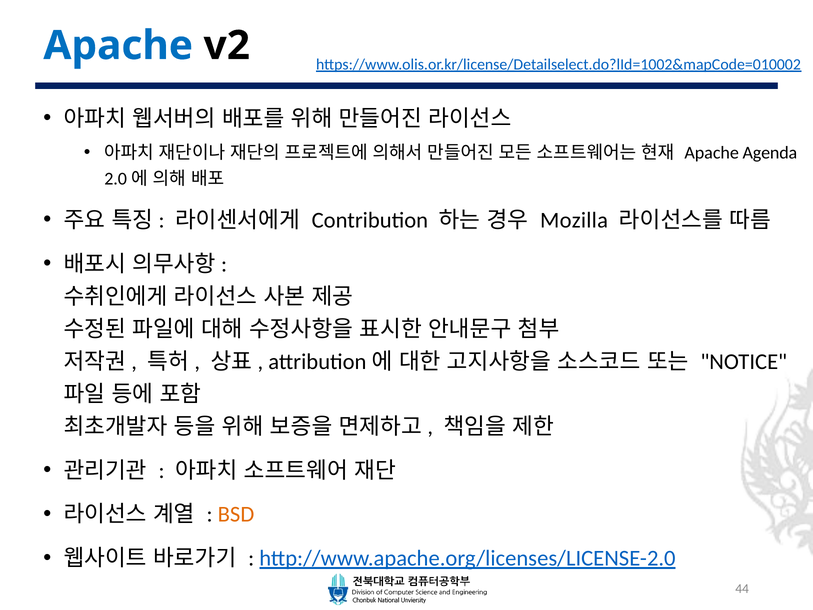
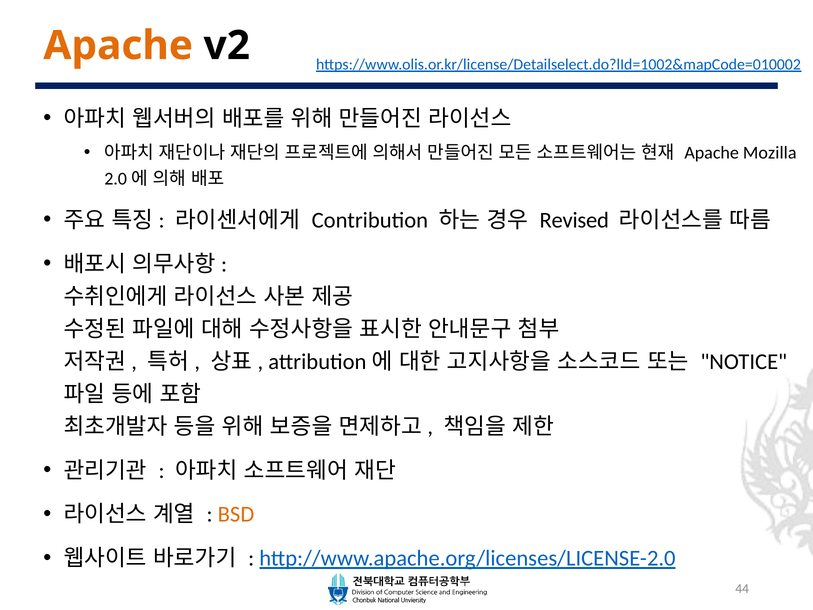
Apache colour: blue -> orange (118, 46)
Agenda: Agenda -> Mozilla (770, 153)
Mozilla: Mozilla -> Revised (574, 220)
